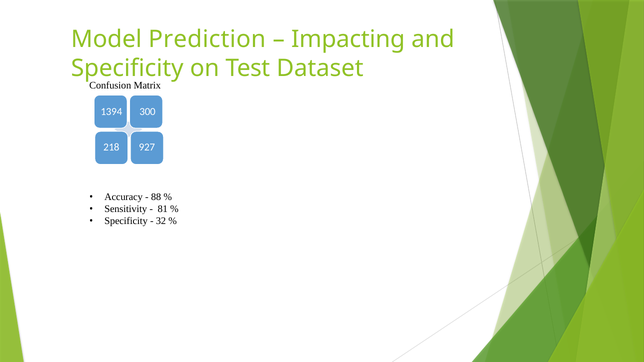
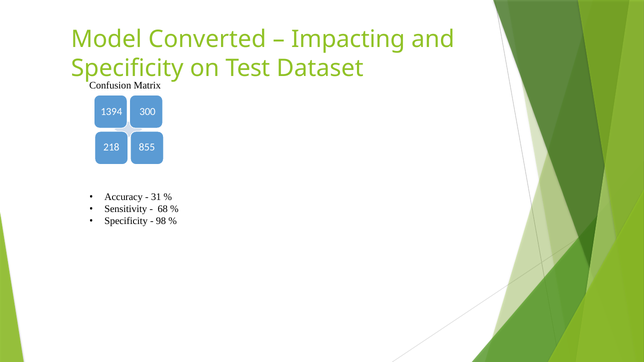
Prediction: Prediction -> Converted (207, 39)
927: 927 -> 855 (147, 148)
88: 88 -> 31 (156, 197)
81: 81 -> 68 (163, 209)
32: 32 -> 98 (161, 221)
